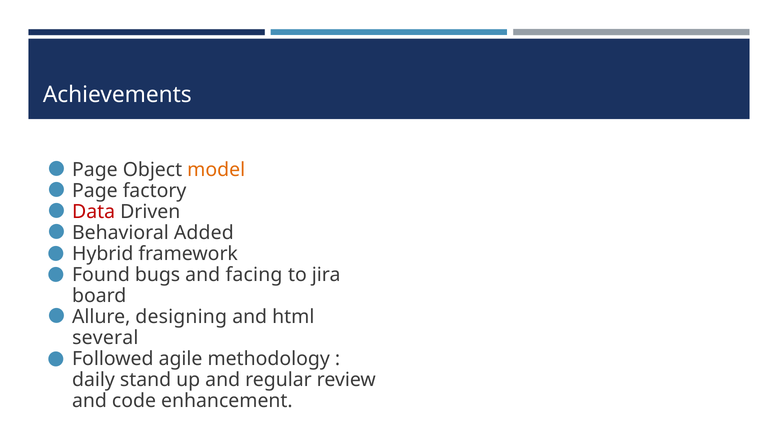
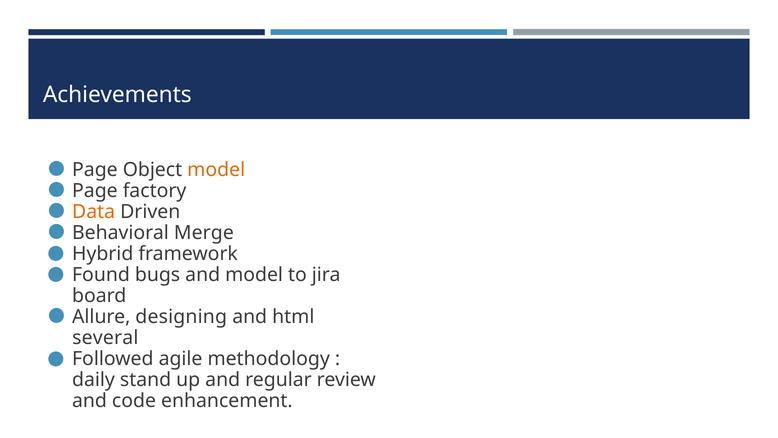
Data colour: red -> orange (94, 212)
Added: Added -> Merge (204, 233)
and facing: facing -> model (254, 275)
